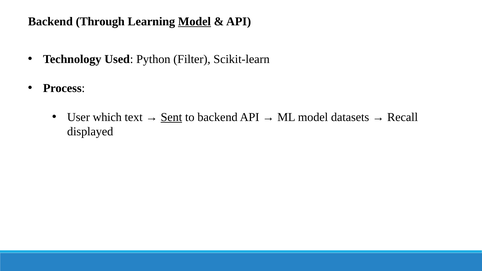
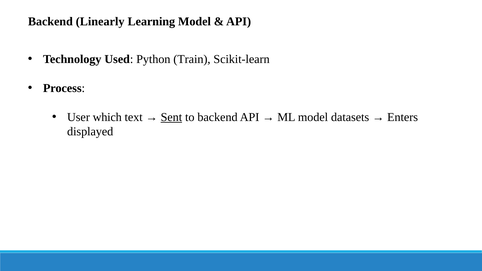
Through: Through -> Linearly (100, 21)
Model underline: present -> none (194, 21)
Filter: Filter -> Train (192, 59)
Recall: Recall -> Enters (403, 117)
